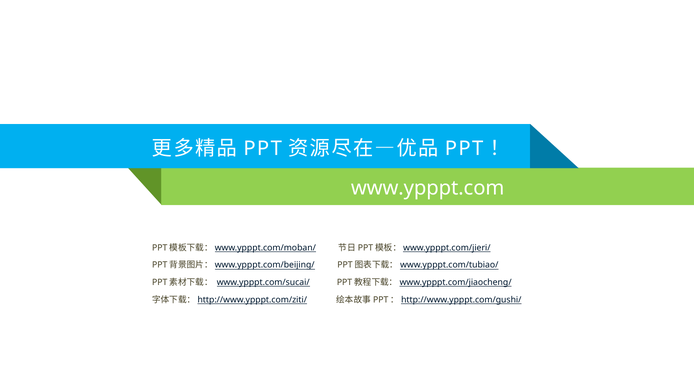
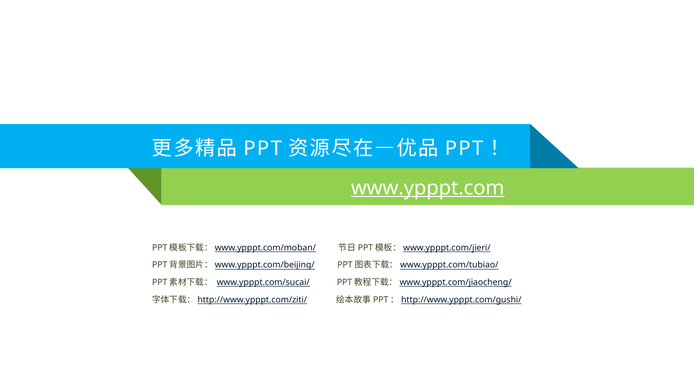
www.ypppt.com underline: none -> present (428, 188)
